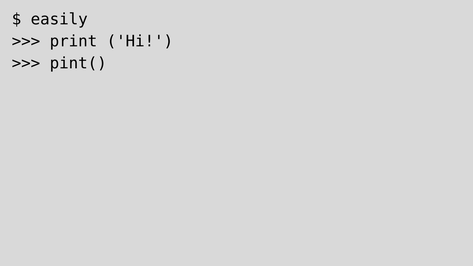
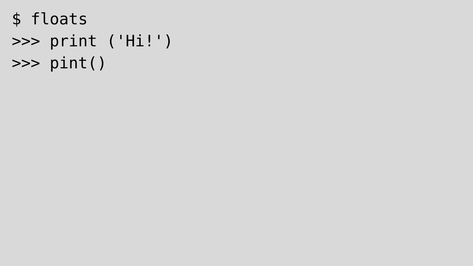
easily: easily -> floats (59, 19)
